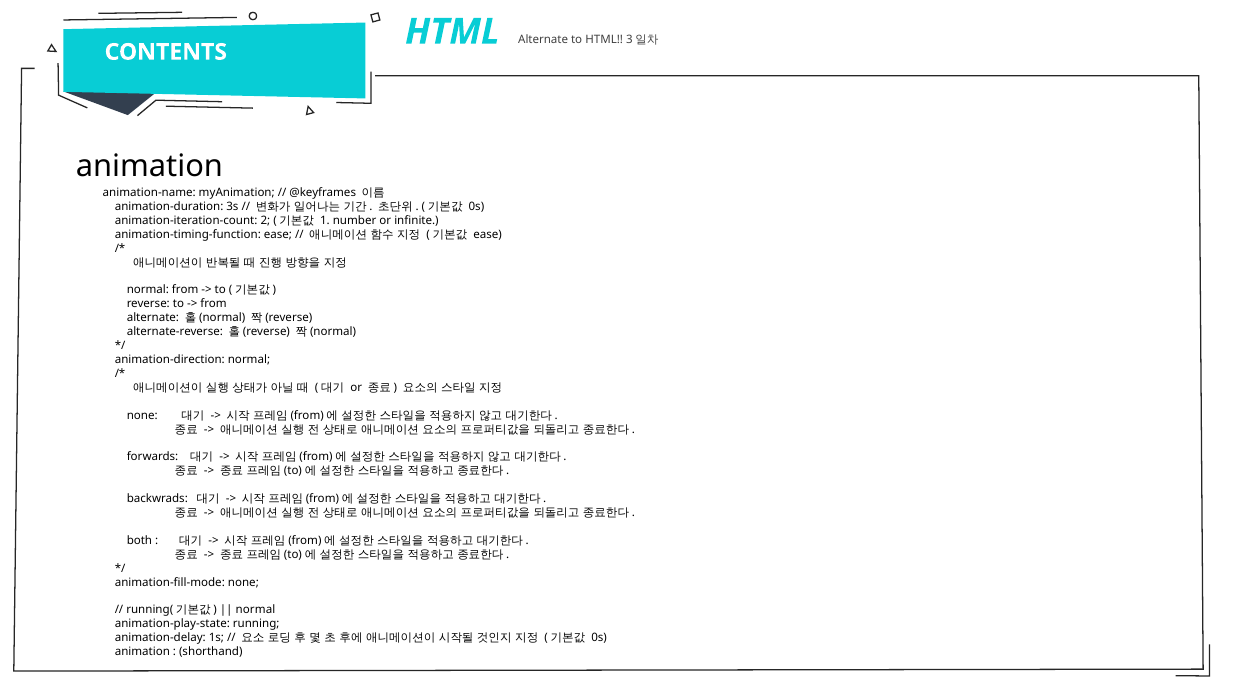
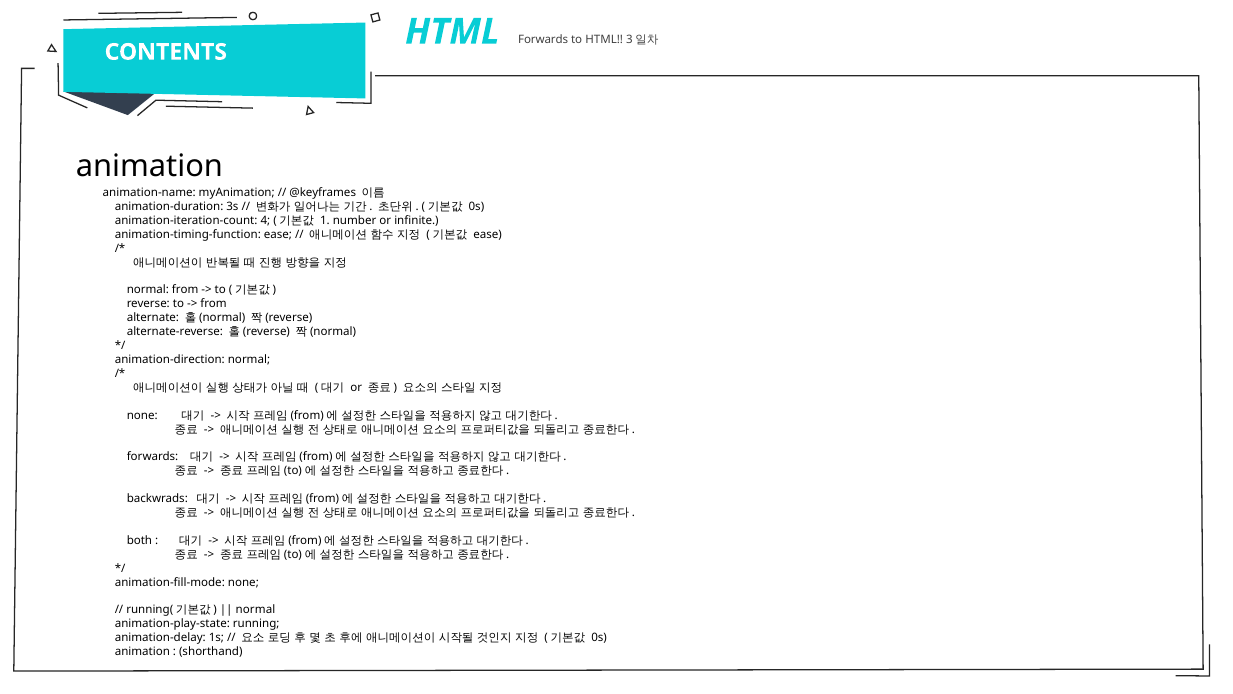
HTML Alternate: Alternate -> Forwards (543, 40)
2: 2 -> 4 (265, 220)
